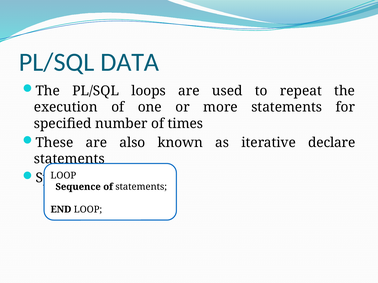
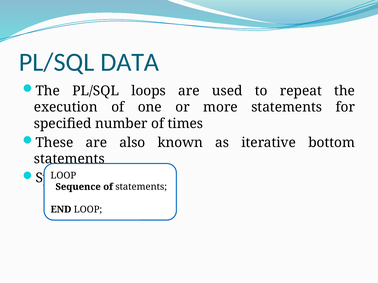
declare: declare -> bottom (332, 143)
